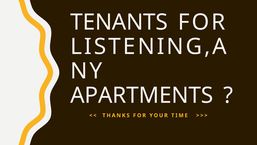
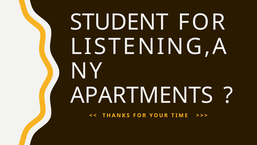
TENANTS: TENANTS -> STUDENT (119, 22)
